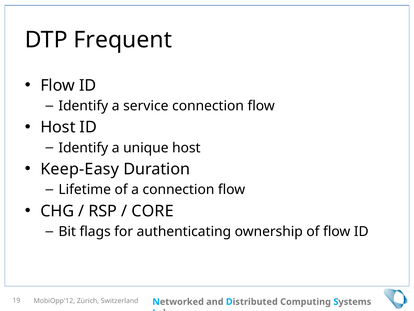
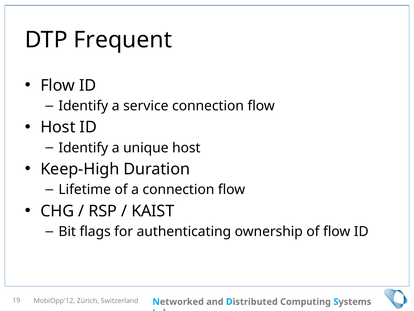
Keep-Easy: Keep-Easy -> Keep-High (80, 169)
CORE: CORE -> KAIST (153, 211)
